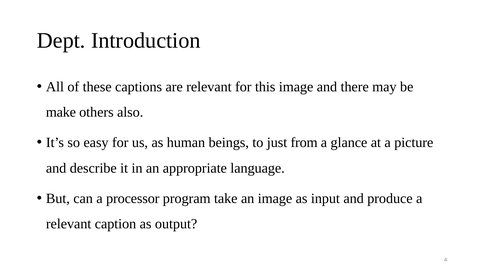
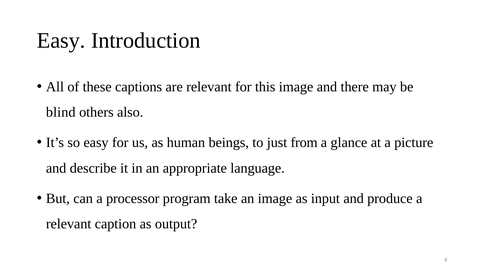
Dept: Dept -> Easy (61, 41)
make: make -> blind (61, 112)
